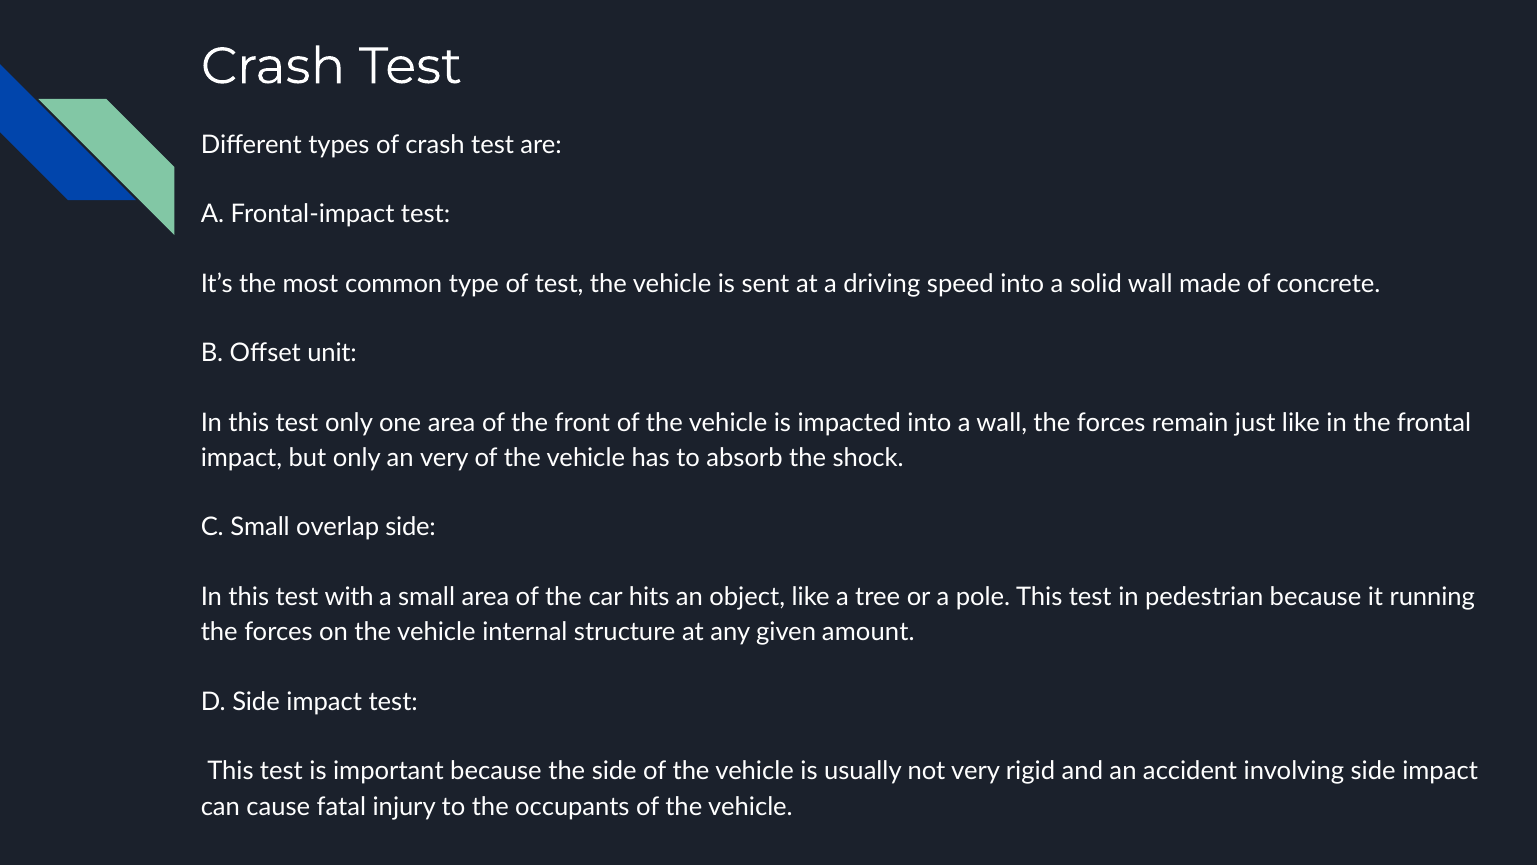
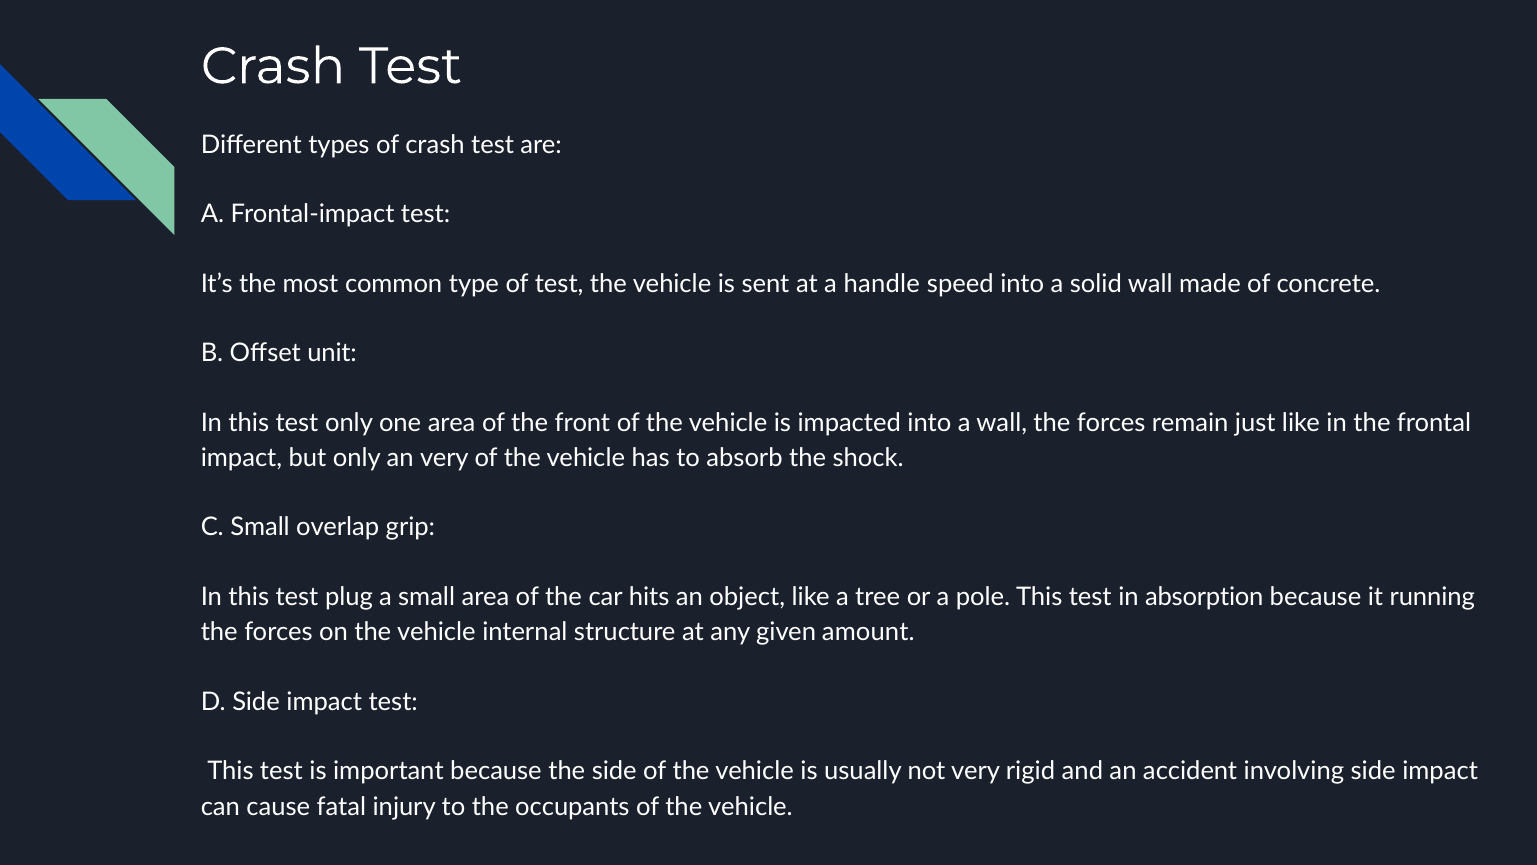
driving: driving -> handle (882, 283)
overlap side: side -> grip (410, 527)
with: with -> plug (349, 597)
pedestrian: pedestrian -> absorption (1204, 597)
